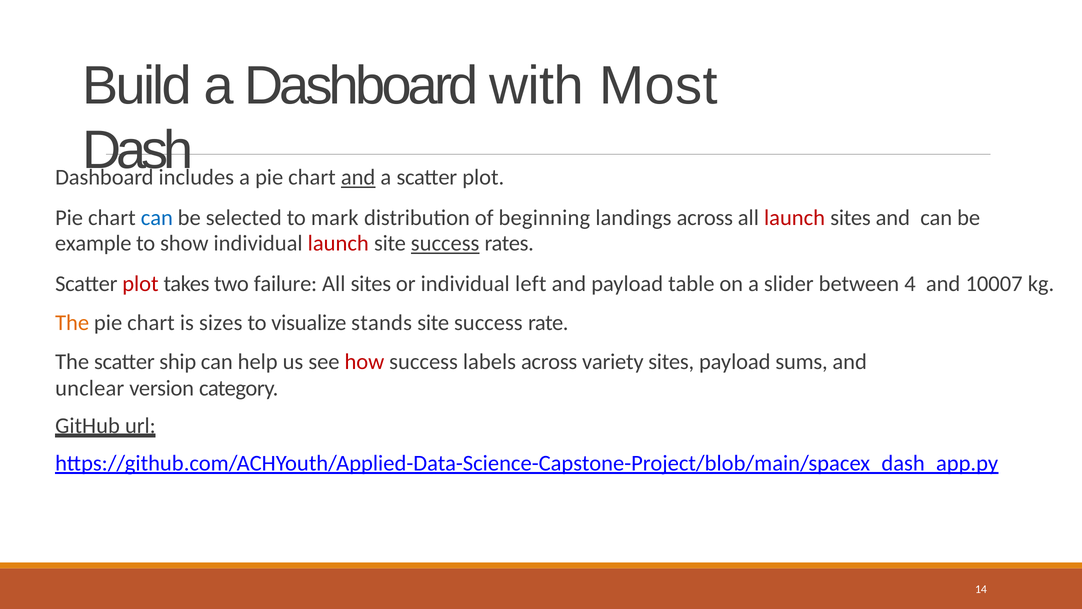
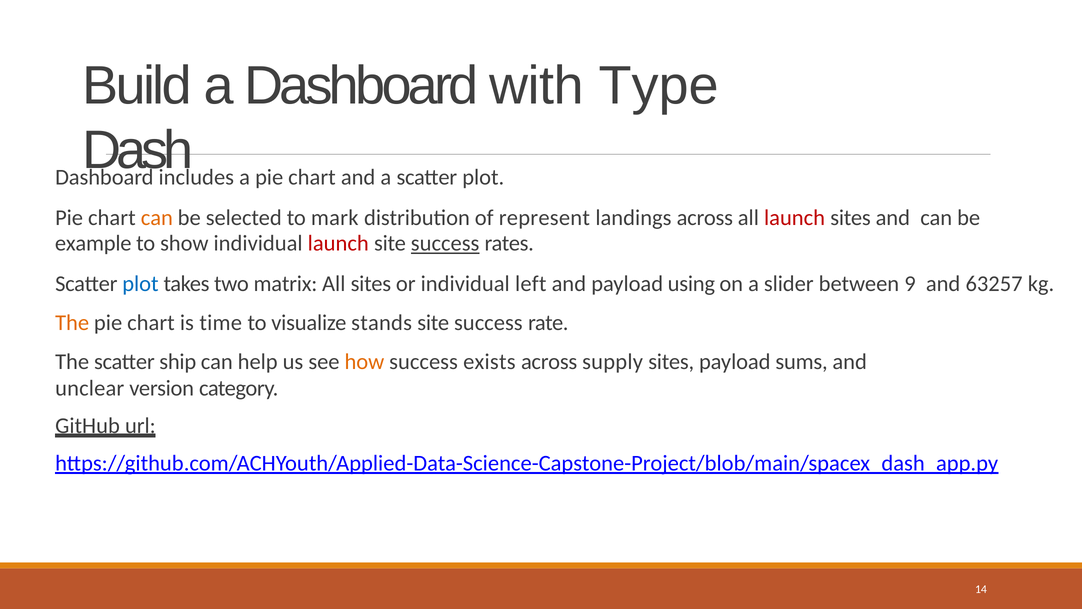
Most: Most -> Type (659, 86)
and underline: present -> none (358, 177)
can colour: blue -> orange (157, 218)
beginning: beginning -> represent (544, 218)
plot colour: red -> blue (140, 284)
failure: failure -> matrix (285, 284)
table: table -> using (691, 284)
4: 4 -> 9 (910, 284)
10007: 10007 -> 63257 (994, 284)
sizes: sizes -> time (221, 323)
how colour: red -> orange (364, 362)
labels: labels -> exists (489, 362)
variety: variety -> supply (613, 362)
